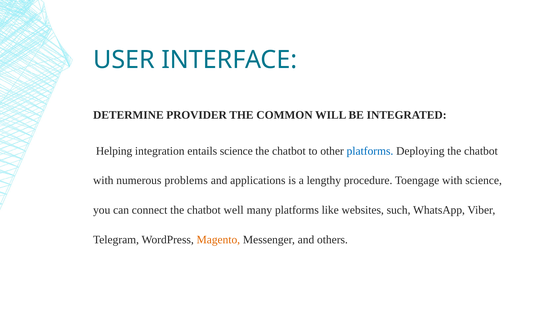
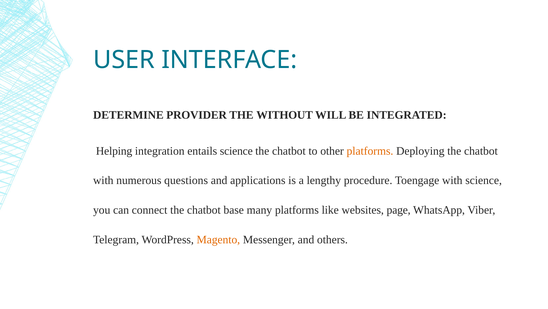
COMMON: COMMON -> WITHOUT (285, 115)
platforms colour: blue -> orange (370, 151)
problems: problems -> questions (186, 180)
well: well -> base (234, 210)
such: such -> page (399, 210)
